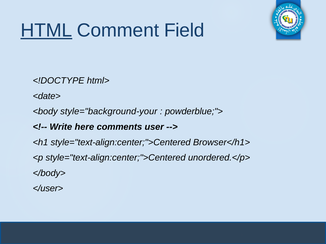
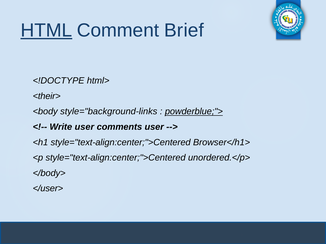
Field: Field -> Brief (184, 31)
<date>: <date> -> <their> (47, 96)
style="background-your: style="background-your -> style="background-links (109, 112)
powderblue;"> underline: none -> present (194, 112)
Write here: here -> user (84, 127)
